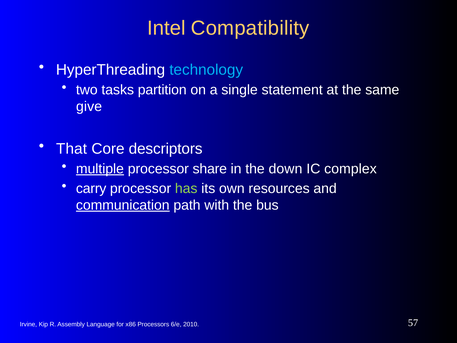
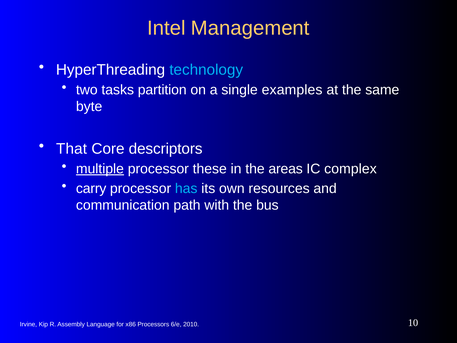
Compatibility: Compatibility -> Management (250, 28)
statement: statement -> examples (292, 90)
give: give -> byte (89, 107)
share: share -> these (210, 169)
down: down -> areas (286, 169)
has colour: light green -> light blue (186, 188)
communication underline: present -> none (123, 205)
57: 57 -> 10 (413, 323)
